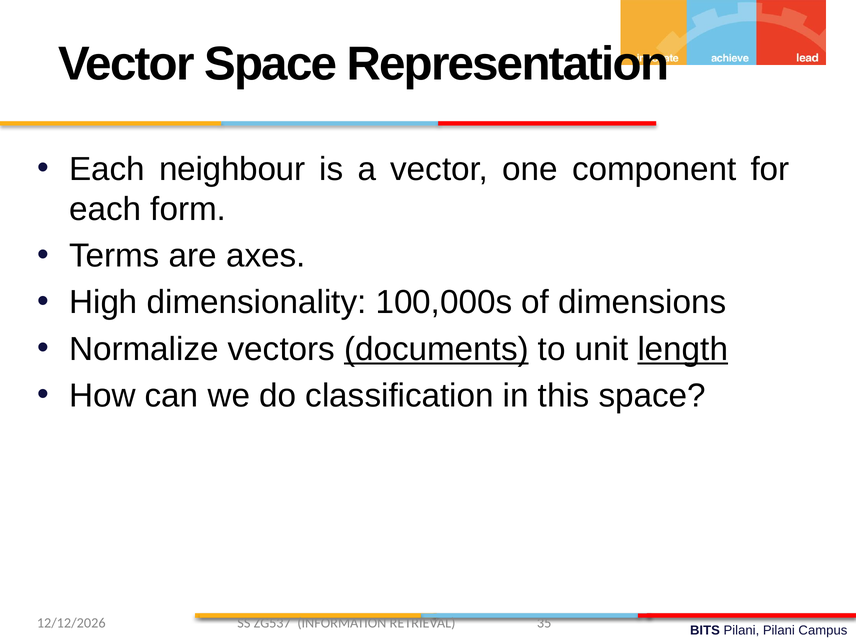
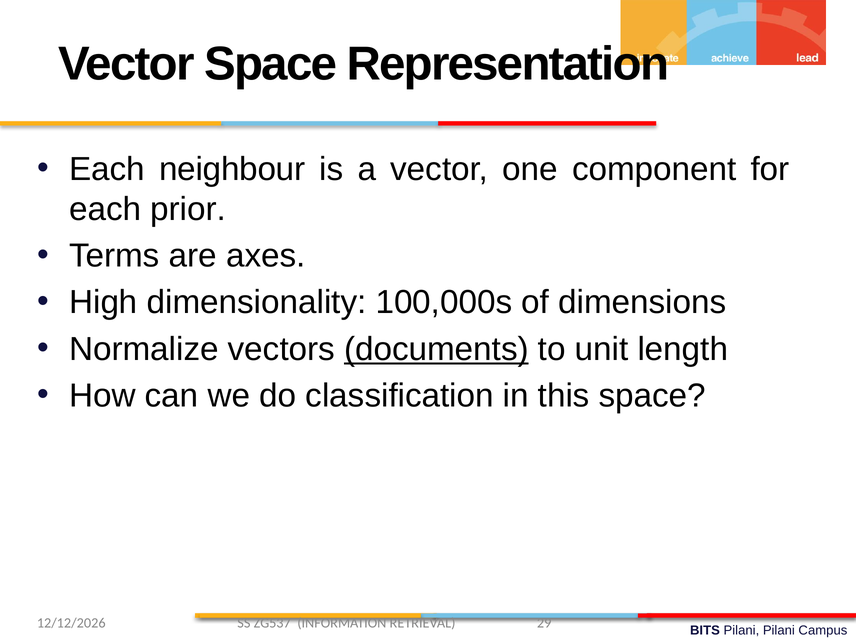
form: form -> prior (188, 209)
length underline: present -> none (683, 349)
35: 35 -> 29 (544, 623)
